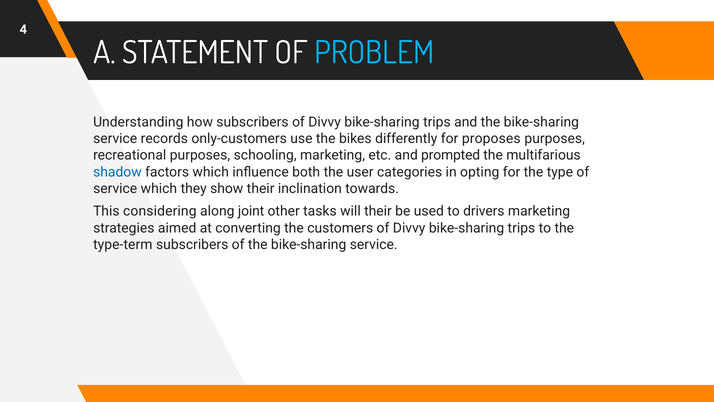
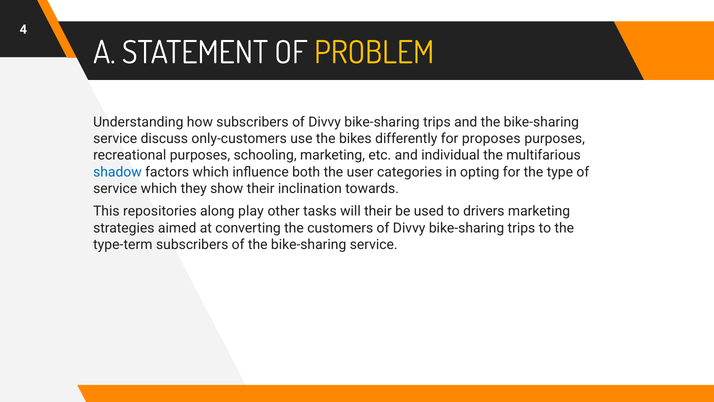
PROBLEM colour: light blue -> yellow (374, 53)
records: records -> discuss (164, 138)
prompted: prompted -> individual (451, 155)
considering: considering -> repositories (160, 211)
joint: joint -> play (251, 211)
